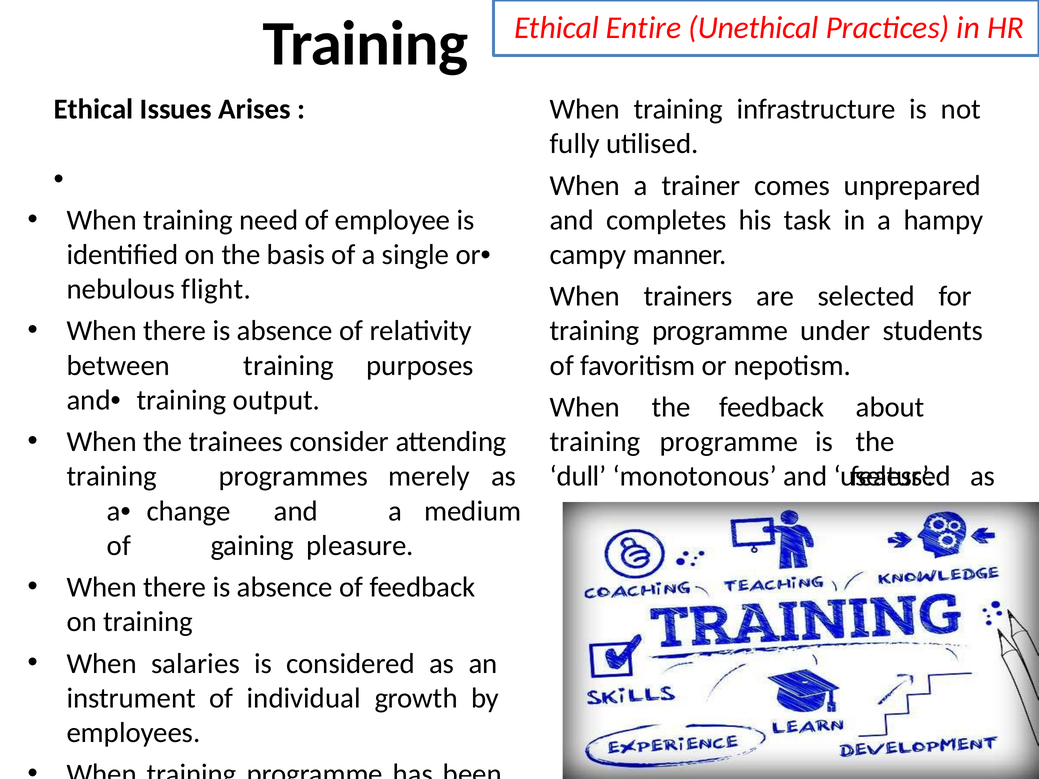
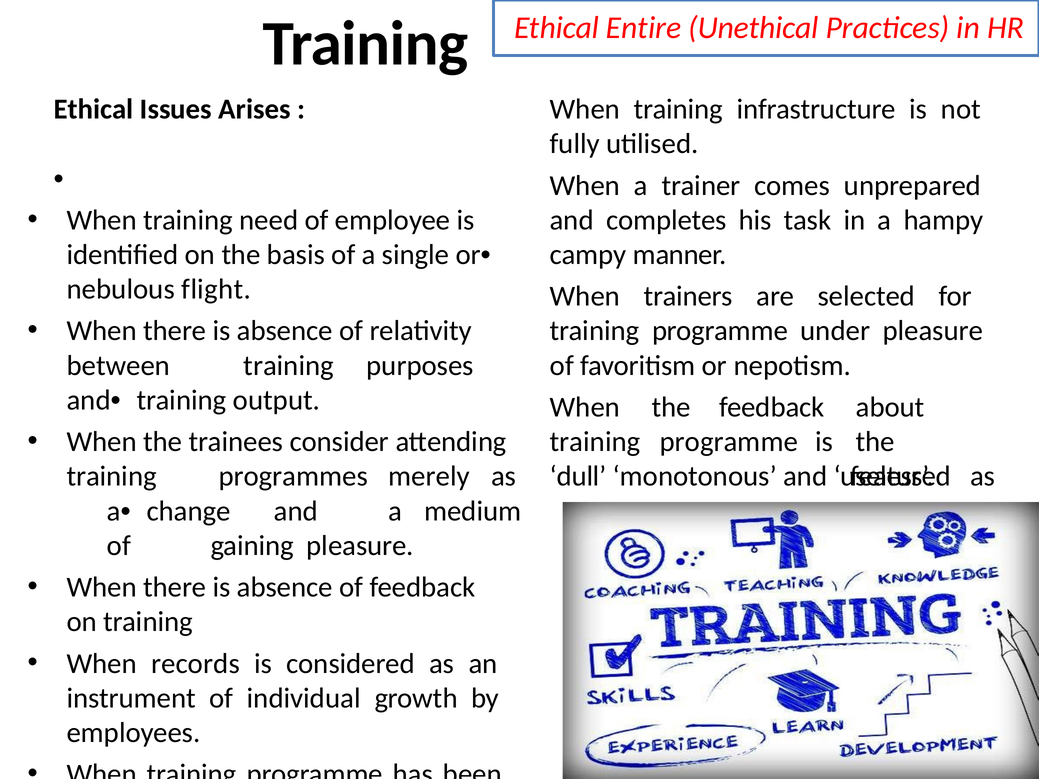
under students: students -> pleasure (933, 331)
salaries: salaries -> records (196, 664)
